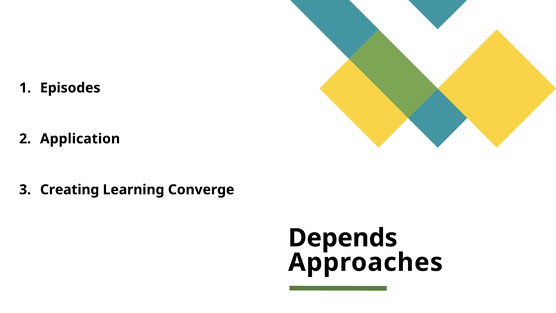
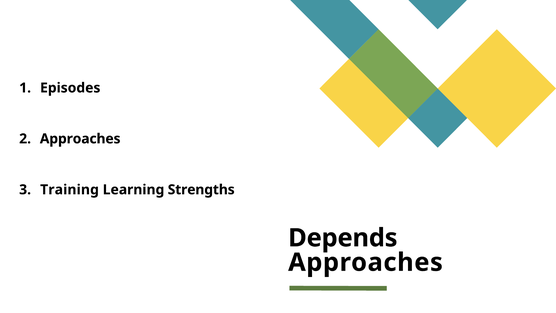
Application: Application -> Approaches (80, 139)
Creating: Creating -> Training (70, 190)
Converge: Converge -> Strengths (201, 190)
